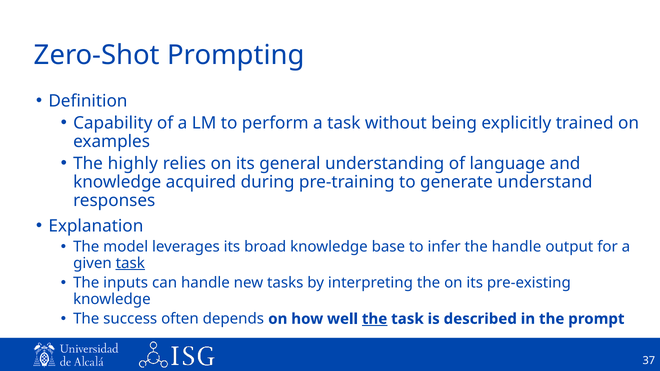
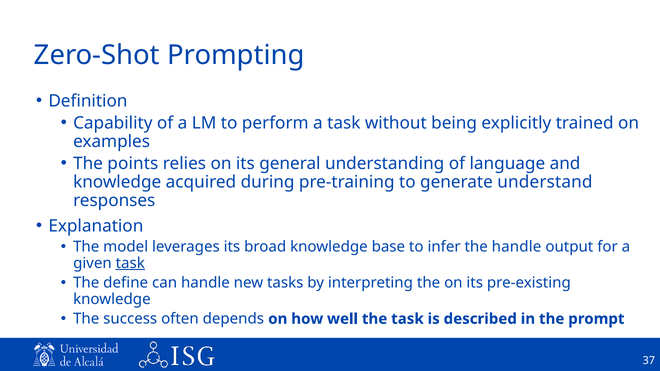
highly: highly -> points (133, 163)
inputs: inputs -> define (126, 283)
the underline: present -> none (375, 319)
